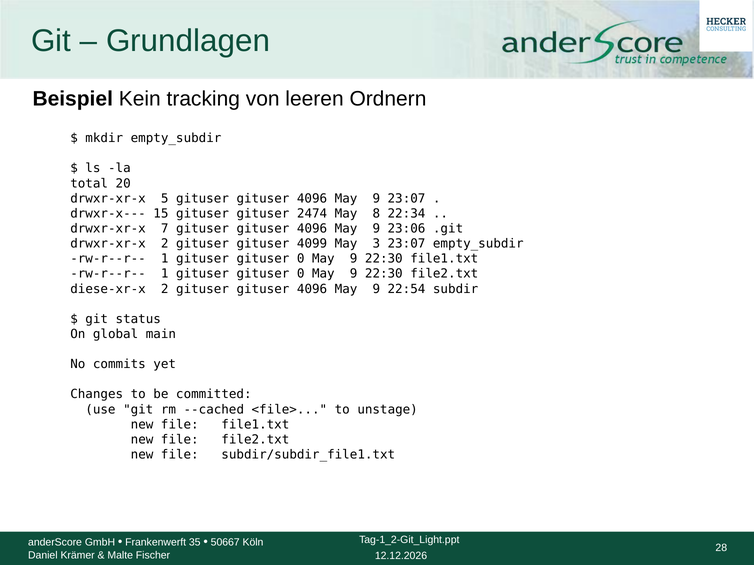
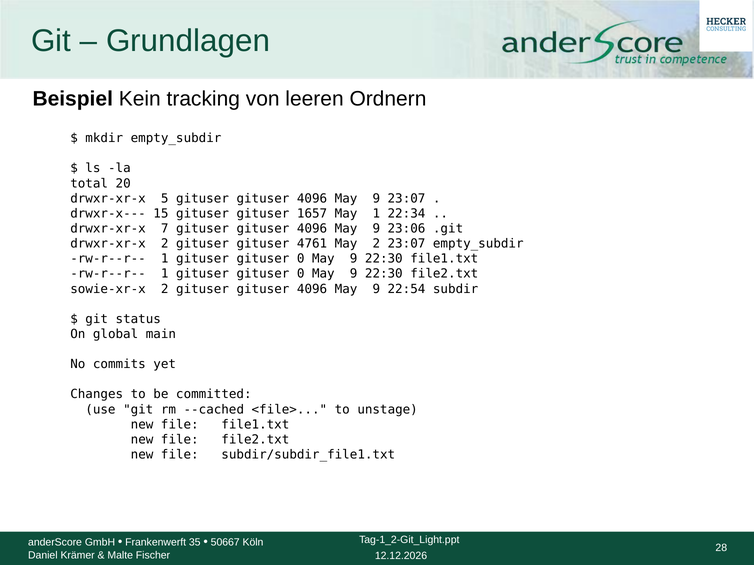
2474: 2474 -> 1657 (312, 214)
May 8: 8 -> 1 (376, 214)
4099: 4099 -> 4761 (312, 244)
May 3: 3 -> 2 (376, 244)
diese-xr-x: diese-xr-x -> sowie-xr-x (108, 289)
